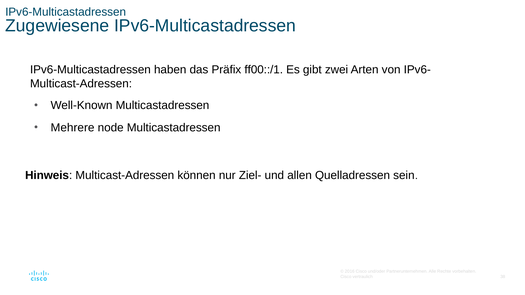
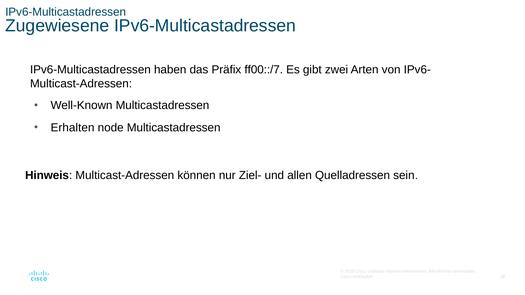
ff00::/1: ff00::/1 -> ff00::/7 (264, 70)
Mehrere: Mehrere -> Erhalten (73, 128)
